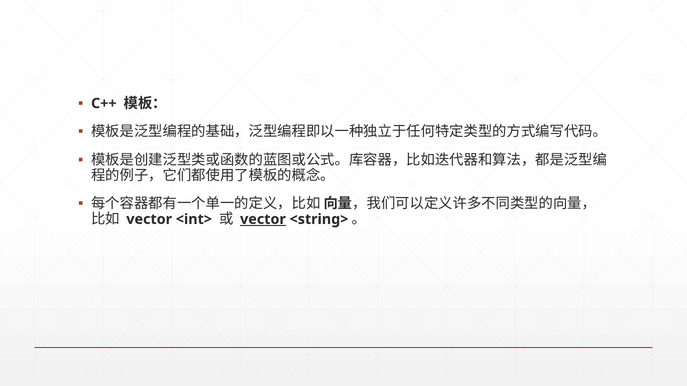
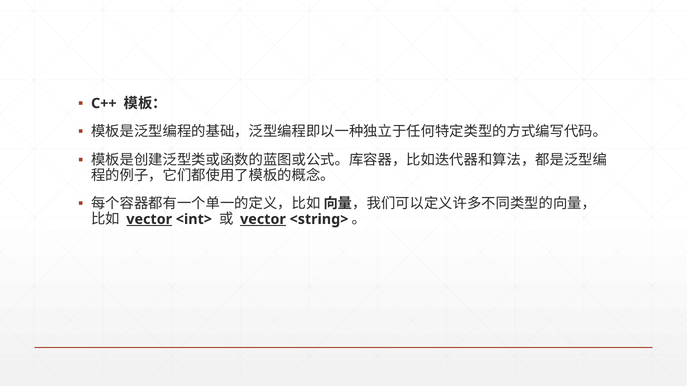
vector underline: none -> present (149, 219)
